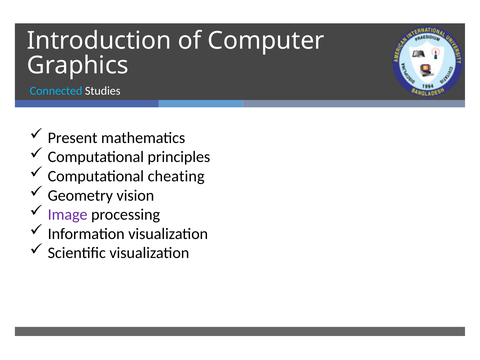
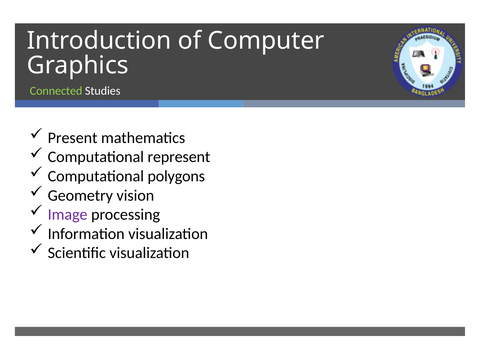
Connected colour: light blue -> light green (56, 91)
principles: principles -> represent (179, 157)
cheating: cheating -> polygons (176, 176)
